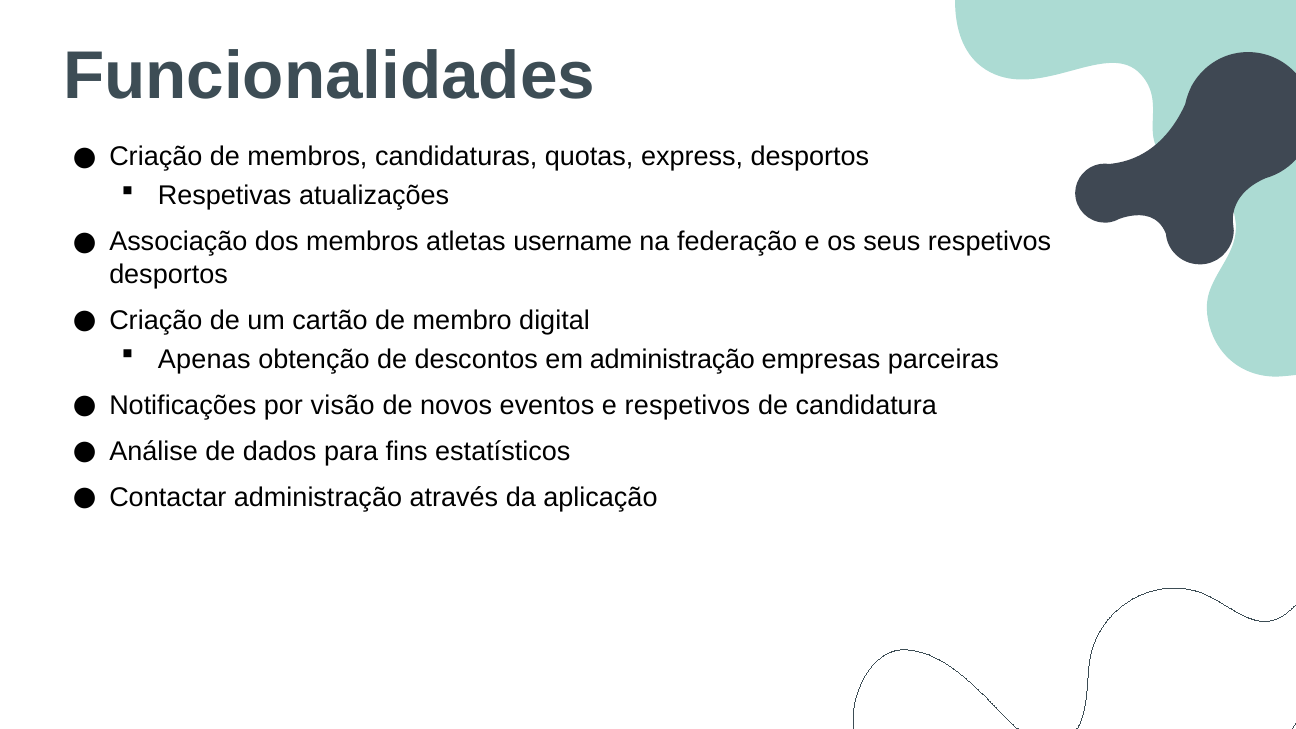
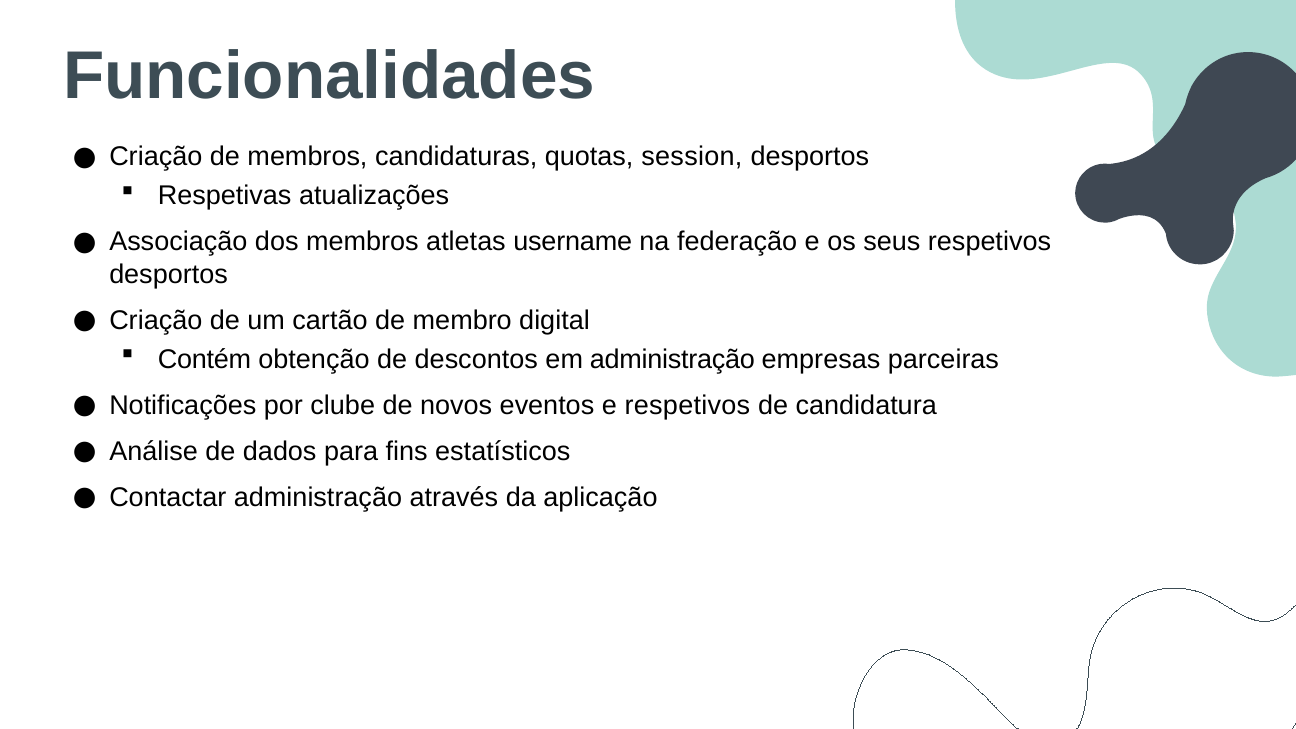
express: express -> session (692, 157)
Apenas: Apenas -> Contém (205, 359)
visão: visão -> clube (343, 405)
